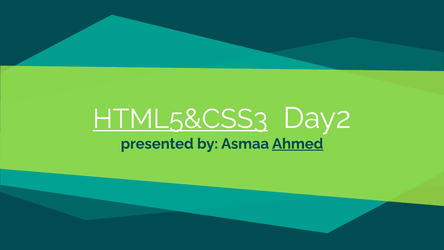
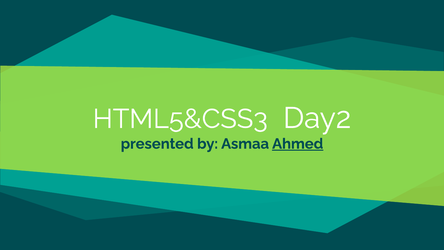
HTML5&CSS3 underline: present -> none (180, 119)
